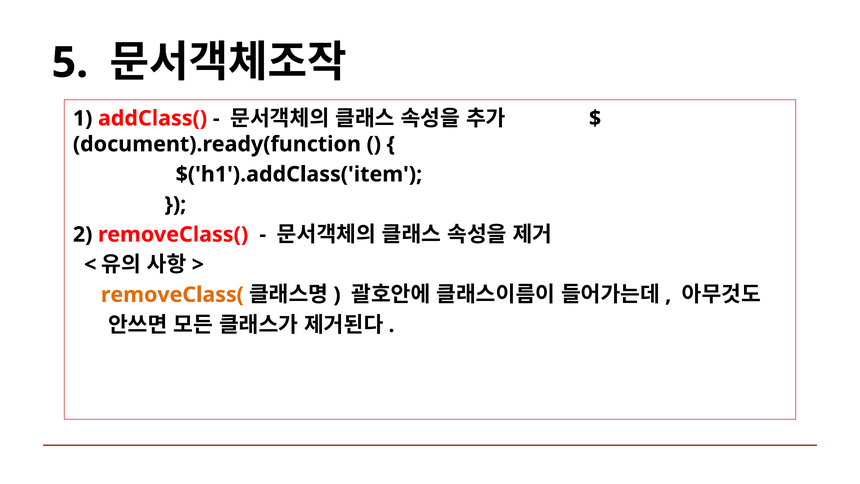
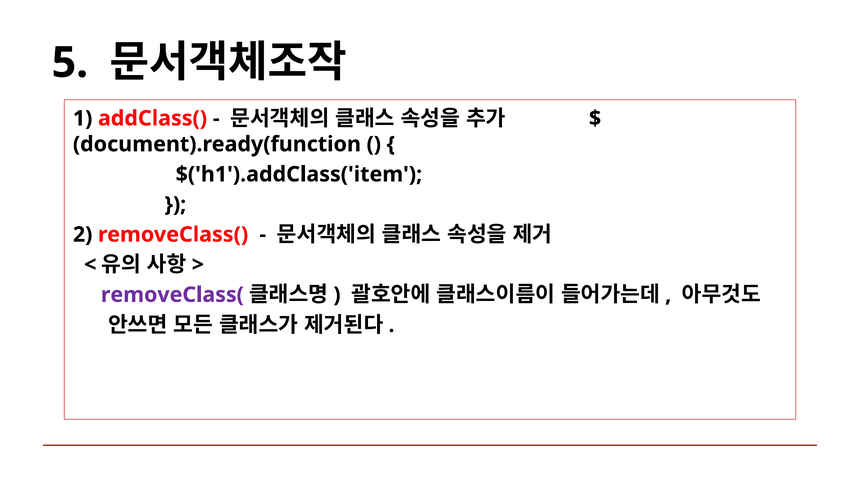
removeClass( colour: orange -> purple (172, 295)
